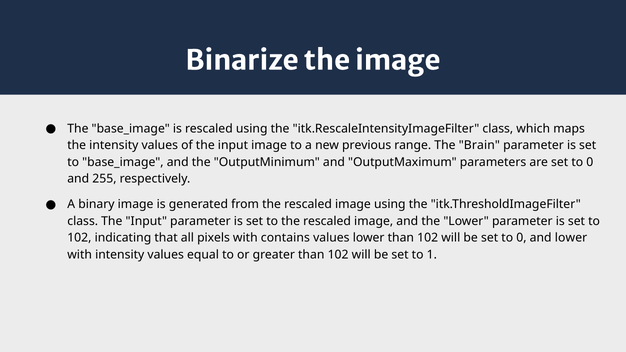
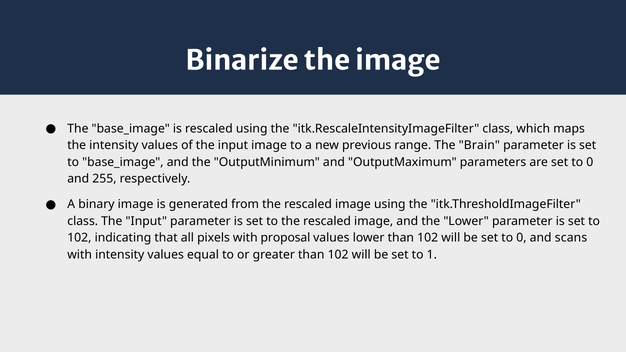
contains: contains -> proposal (285, 238)
and lower: lower -> scans (571, 238)
